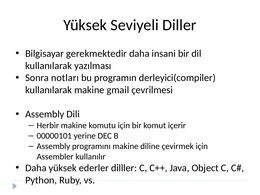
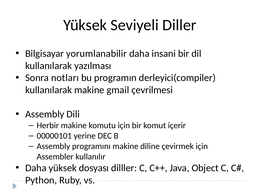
gerekmektedir: gerekmektedir -> yorumlanabilir (96, 54)
ederler: ederler -> dosyası (94, 168)
